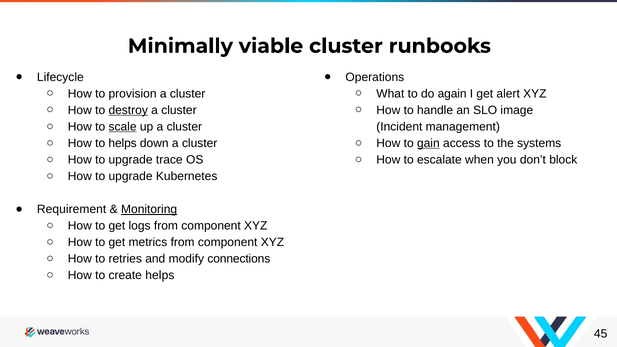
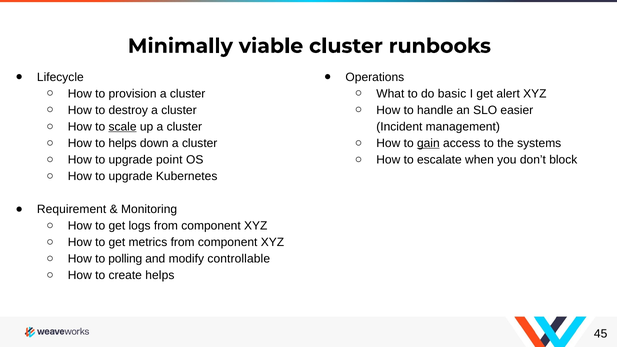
again: again -> basic (452, 94)
destroy underline: present -> none (128, 110)
image: image -> easier (517, 110)
trace: trace -> point (169, 160)
Monitoring underline: present -> none (149, 209)
retries: retries -> polling (125, 259)
connections: connections -> controllable (239, 259)
